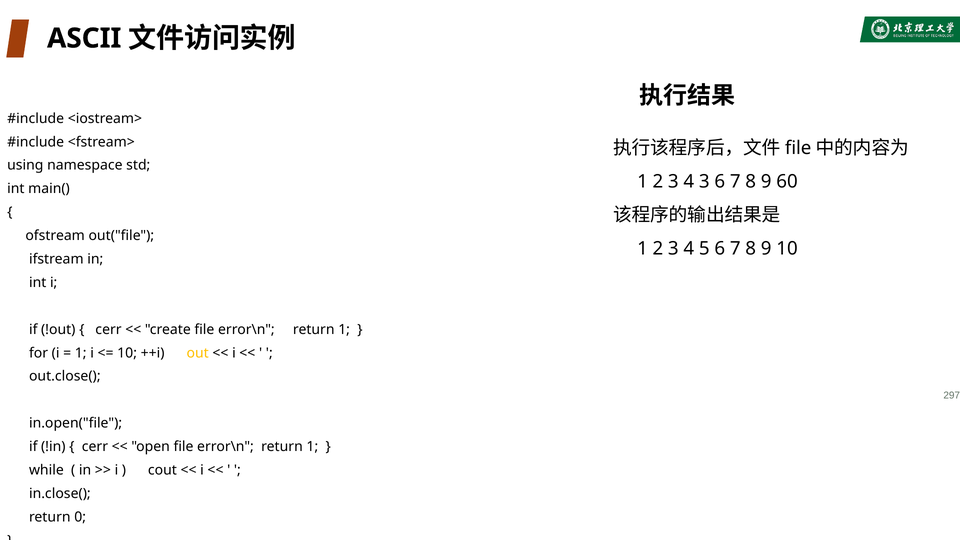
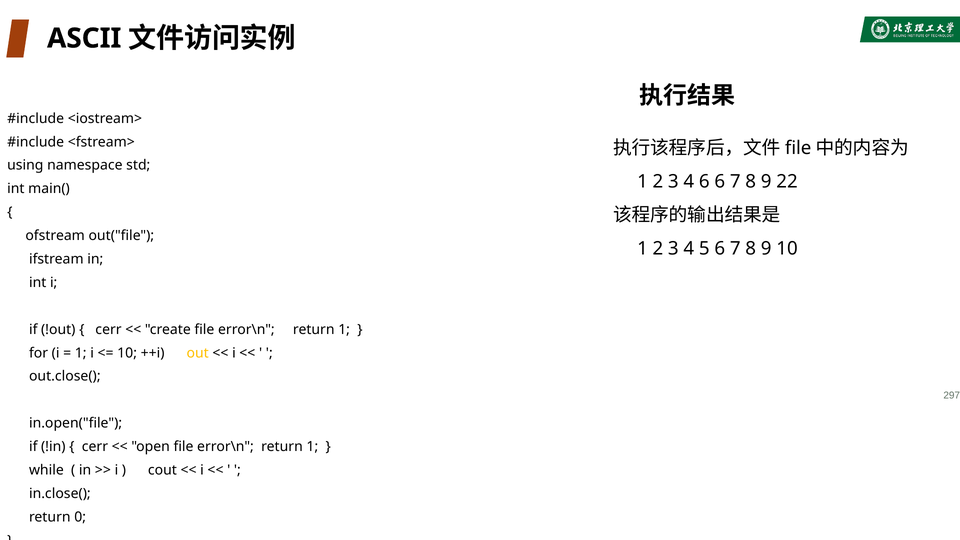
4 3: 3 -> 6 (704, 182)
60: 60 -> 22 (787, 182)
